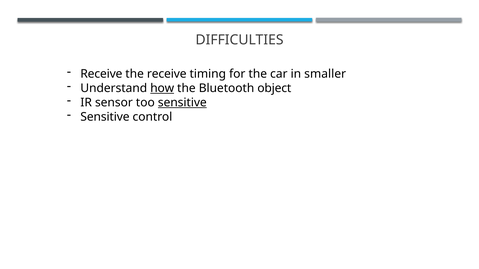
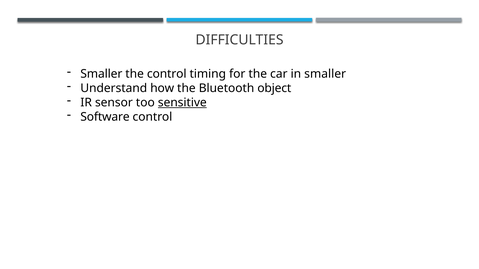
Receive: Receive -> Smaller (101, 74)
the receive: receive -> control (167, 74)
how underline: present -> none (162, 88)
Sensitive: Sensitive -> Software (105, 117)
